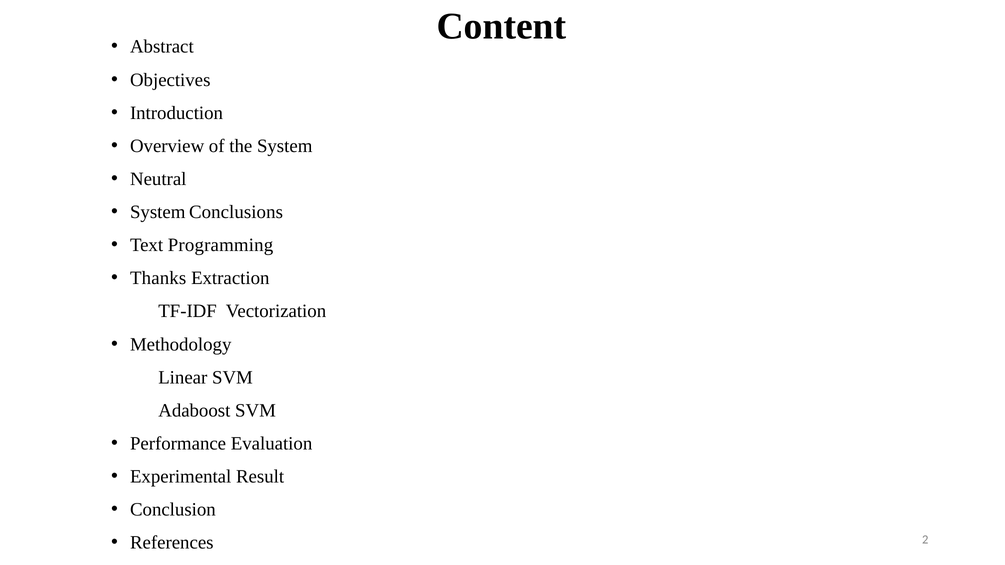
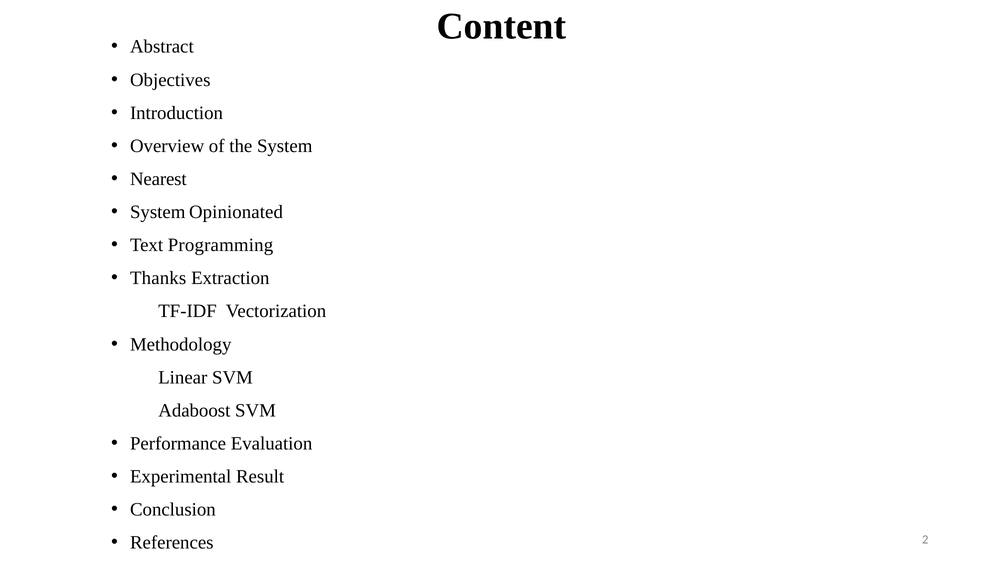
Neutral: Neutral -> Nearest (158, 179)
Conclusions: Conclusions -> Opinionated (236, 212)
